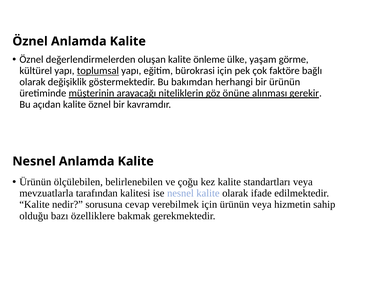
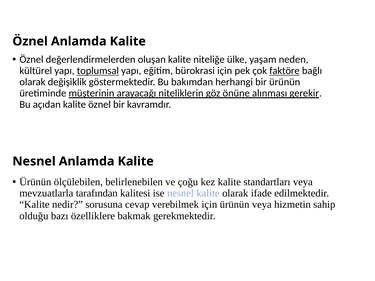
önleme: önleme -> niteliğe (209, 60)
görme: görme -> neden (294, 60)
faktöre underline: none -> present (285, 71)
